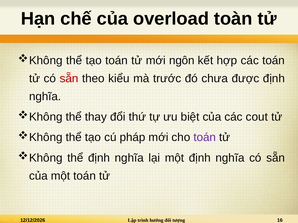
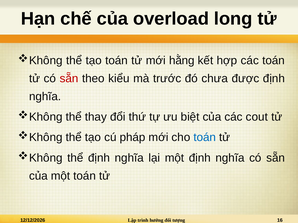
toàn: toàn -> long (233, 19)
ngôn: ngôn -> hằng (182, 61)
toán colour: purple -> blue (205, 138)
